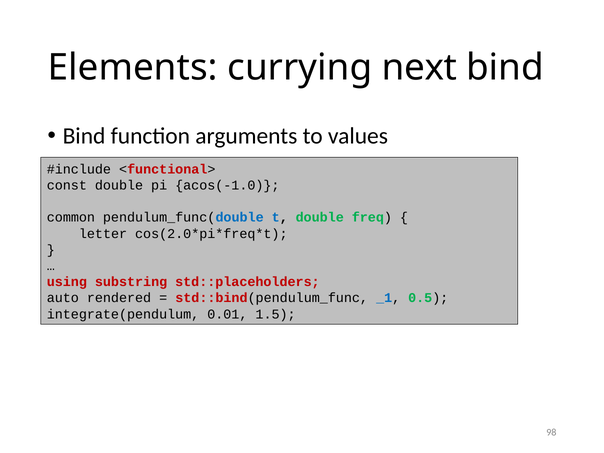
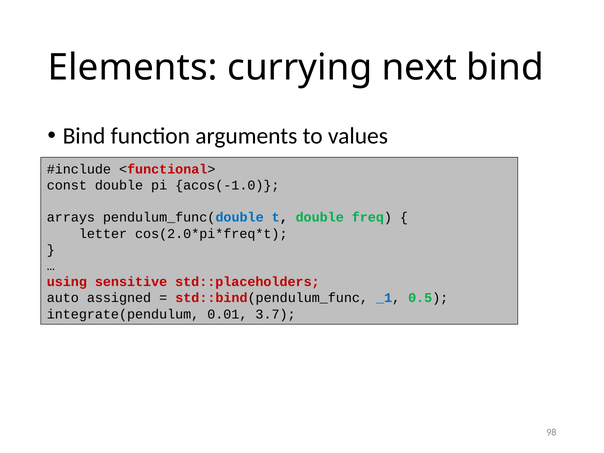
common: common -> arrays (71, 218)
substring: substring -> sensitive (131, 282)
rendered: rendered -> assigned (119, 298)
1.5: 1.5 -> 3.7 (276, 314)
